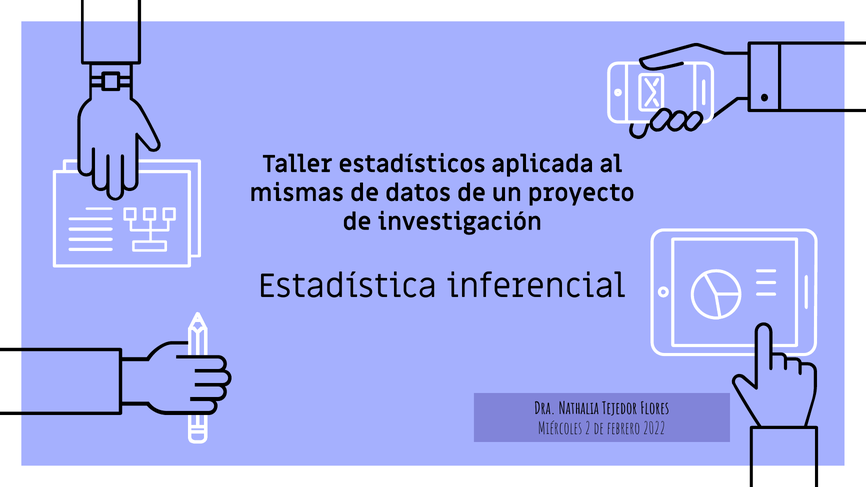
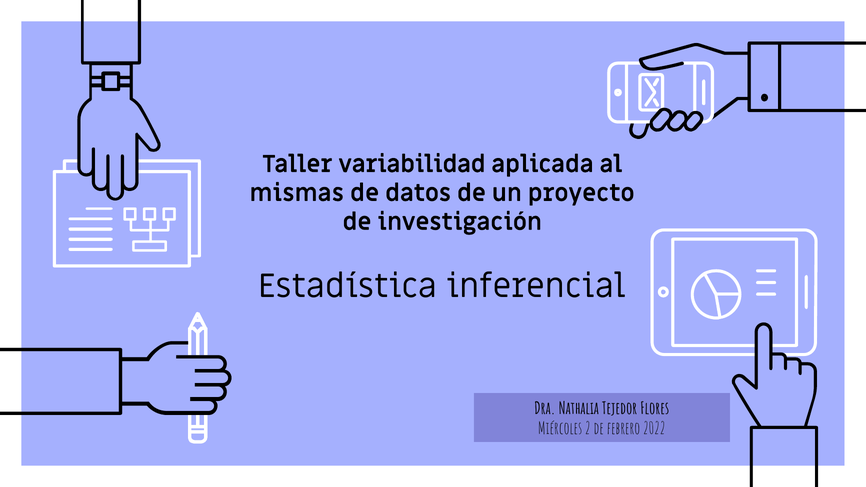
estadísticos: estadísticos -> variabilidad (412, 164)
